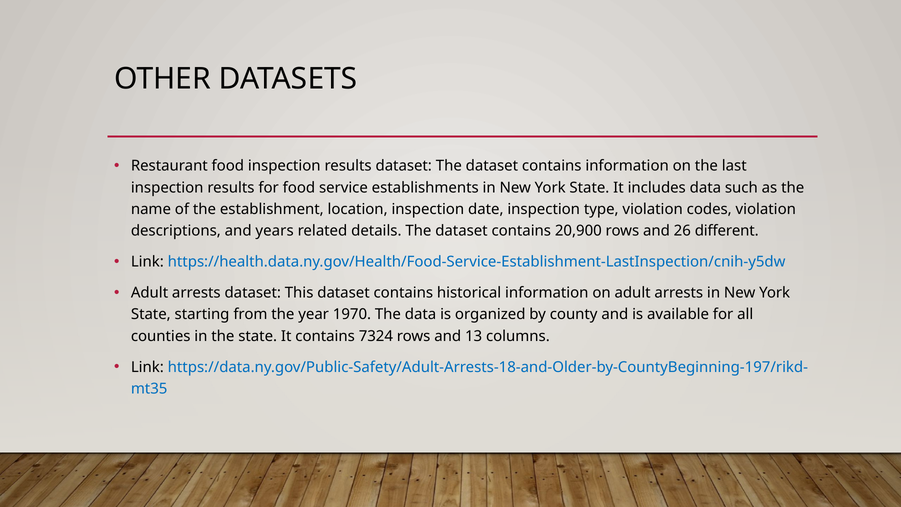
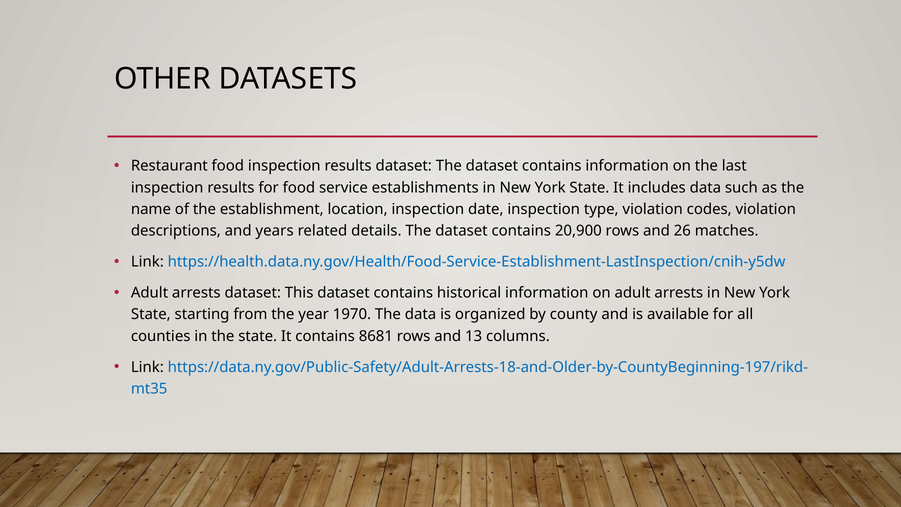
different: different -> matches (727, 231)
7324: 7324 -> 8681 (376, 336)
